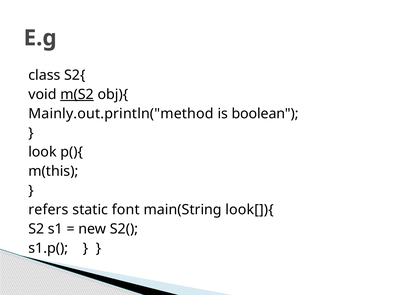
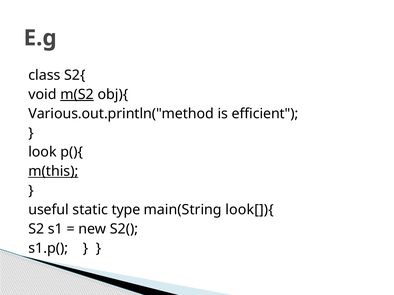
Mainly.out.println("method: Mainly.out.println("method -> Various.out.println("method (121, 114)
boolean: boolean -> efficient (265, 114)
m(this underline: none -> present (53, 172)
refers: refers -> useful (49, 210)
font: font -> type (126, 210)
